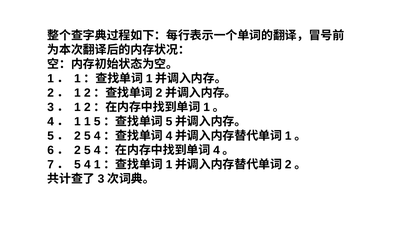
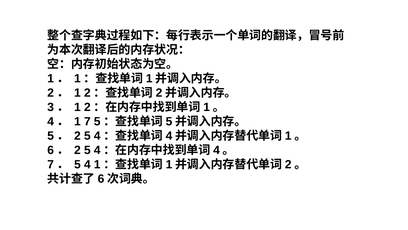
1 1: 1 -> 7 (87, 121)
3: 3 -> 6 (101, 178)
